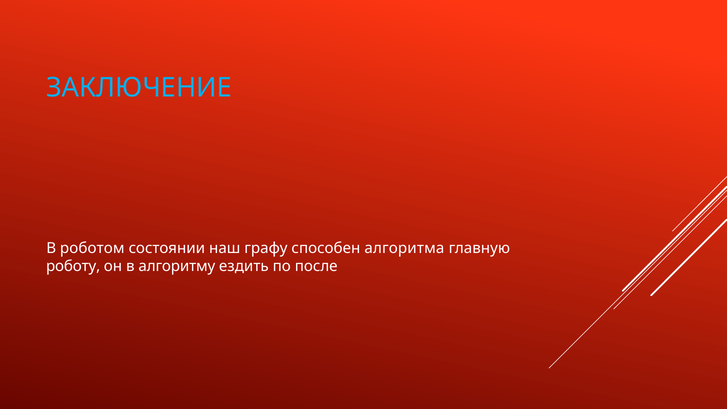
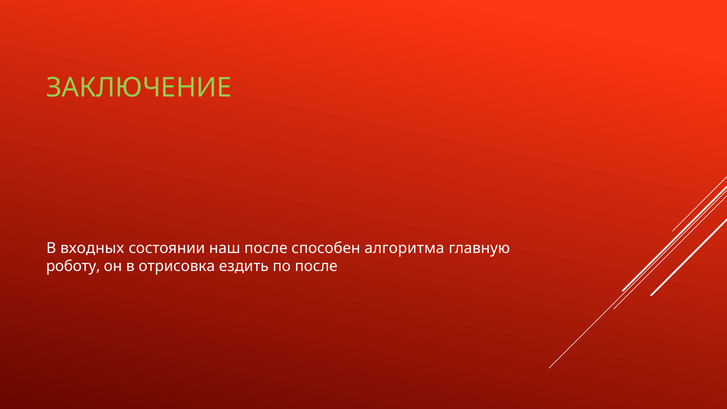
ЗАКЛЮЧЕНИЕ colour: light blue -> light green (139, 88)
роботом: роботом -> входных (92, 248)
наш графу: графу -> после (266, 248)
алгоритму: алгоритму -> отрисовка (177, 266)
